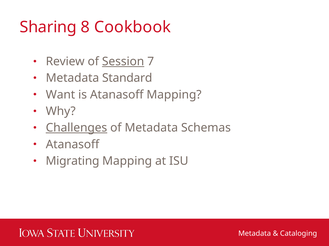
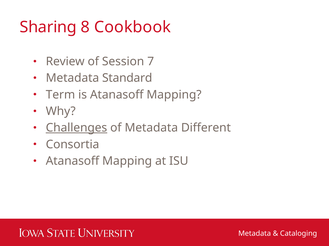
Session underline: present -> none (123, 62)
Want: Want -> Term (60, 95)
Schemas: Schemas -> Different (206, 128)
Atanasoff: Atanasoff -> Consortia (73, 145)
Migrating: Migrating -> Atanasoff (72, 161)
